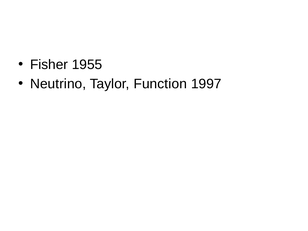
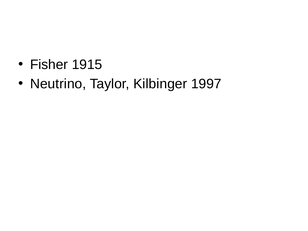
1955: 1955 -> 1915 (87, 65)
Function: Function -> Kilbinger (160, 84)
